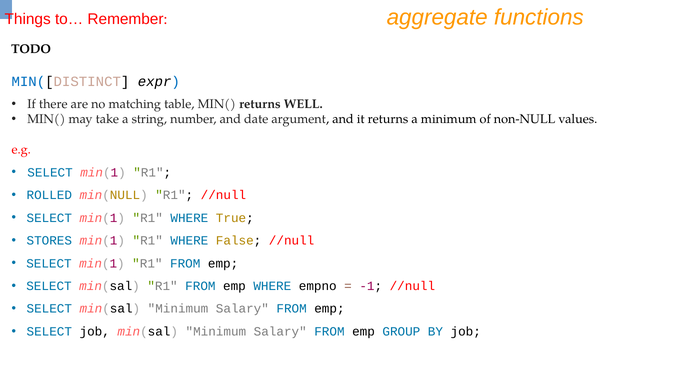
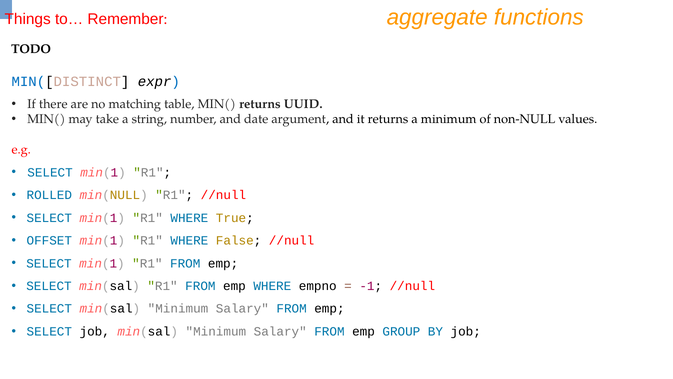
WELL: WELL -> UUID (303, 104)
STORES: STORES -> OFFSET (49, 240)
